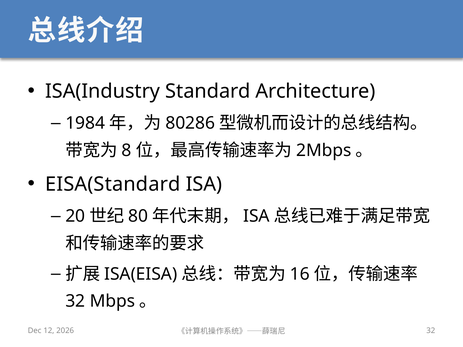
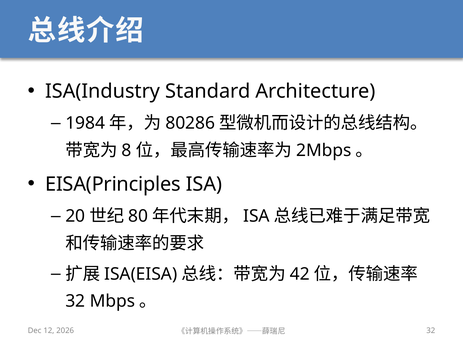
EISA(Standard: EISA(Standard -> EISA(Principles (113, 184)
16: 16 -> 42 (300, 274)
